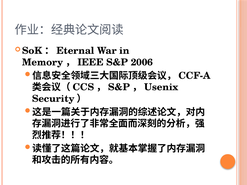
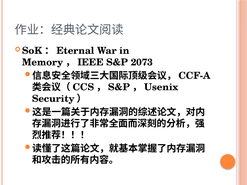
2006: 2006 -> 2073 (142, 62)
